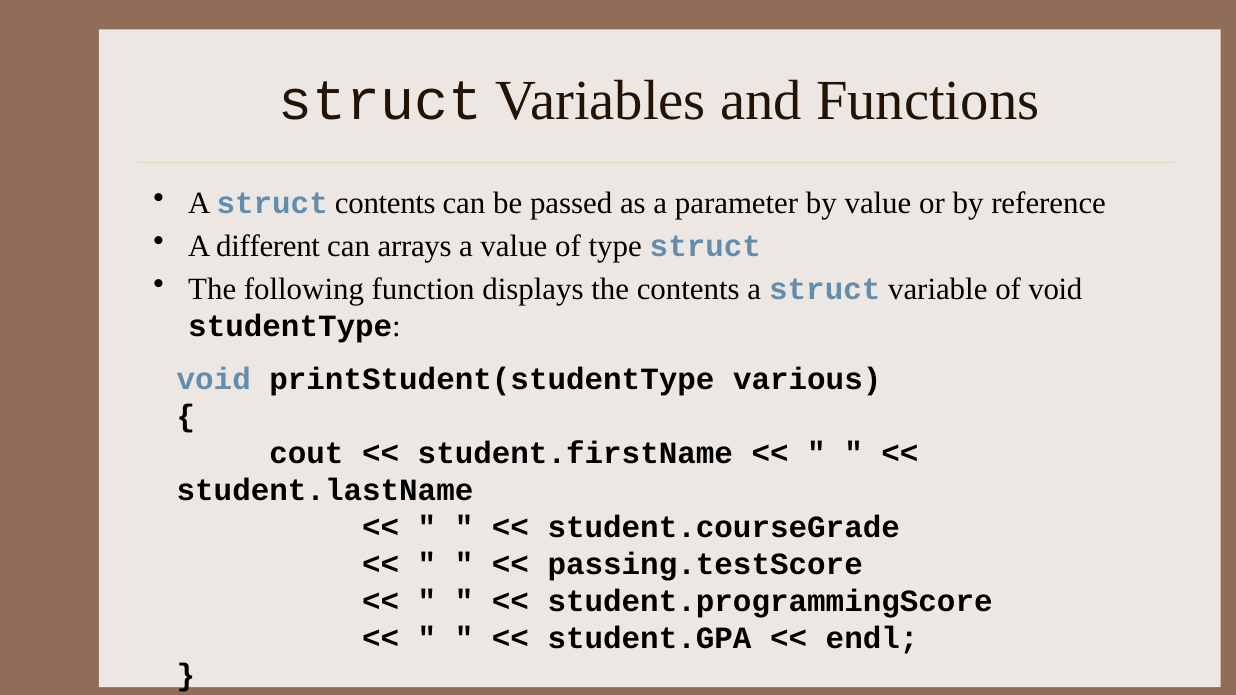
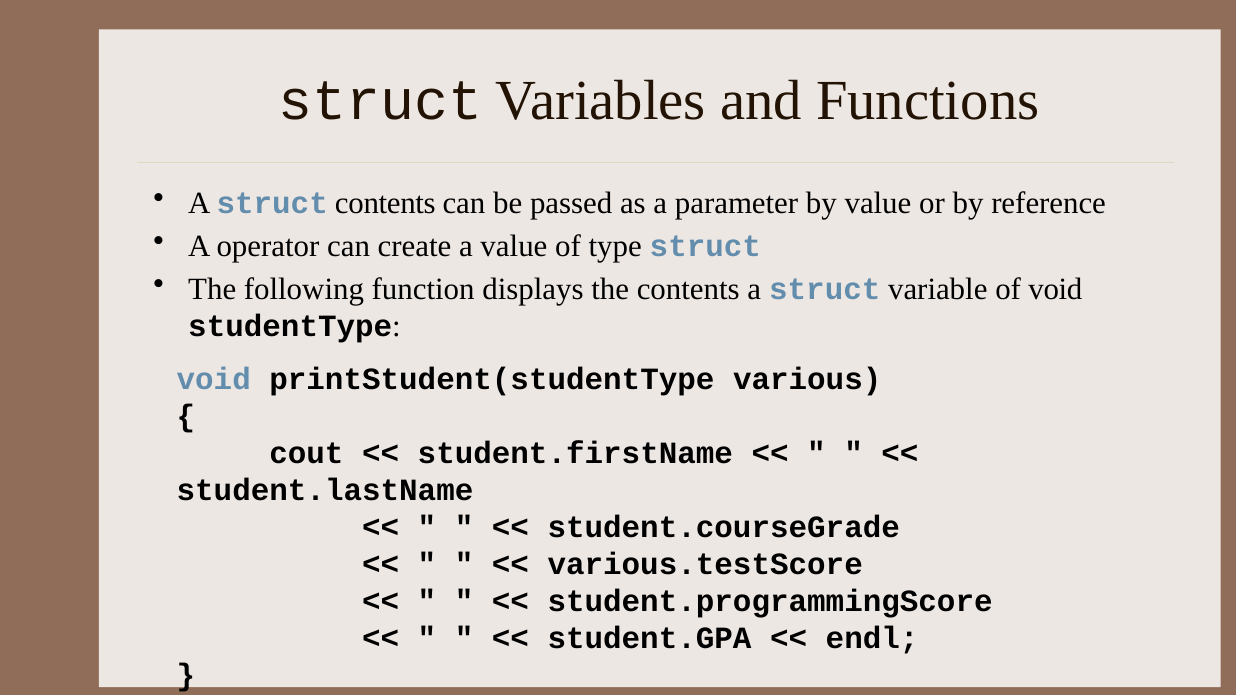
different: different -> operator (268, 246)
arrays: arrays -> create (414, 246)
passing.testScore: passing.testScore -> various.testScore (705, 564)
